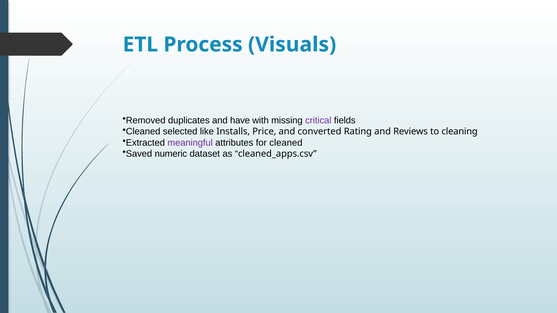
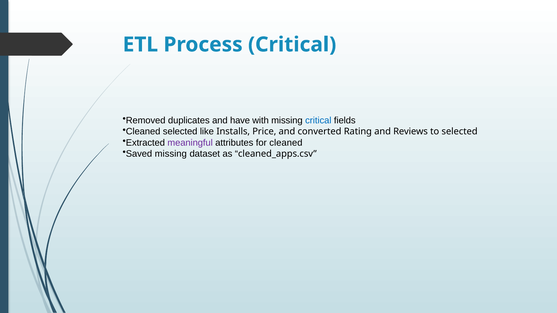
Process Visuals: Visuals -> Critical (292, 45)
critical colour: purple -> blue (318, 121)
to cleaning: cleaning -> selected (460, 132)
Saved numeric: numeric -> missing (171, 154)
